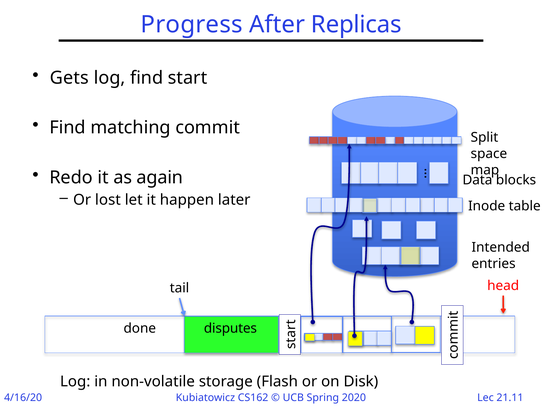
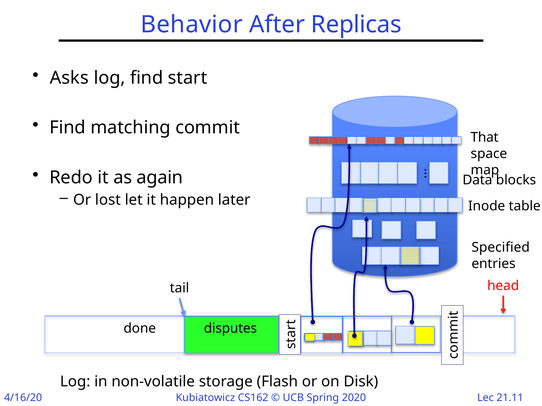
Progress: Progress -> Behavior (192, 25)
Gets: Gets -> Asks (69, 78)
Split: Split -> That (485, 138)
Intended: Intended -> Specified (501, 248)
